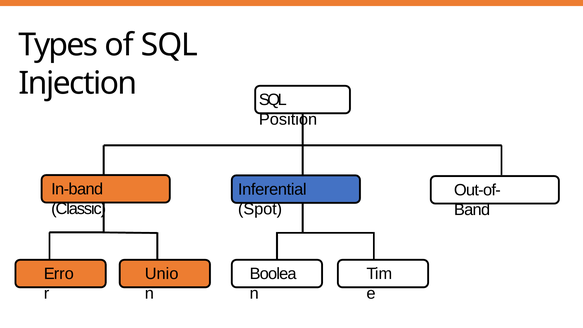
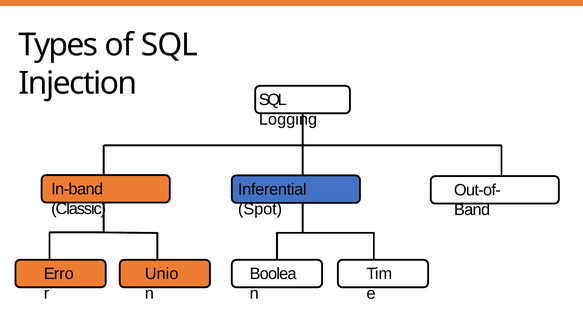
Position: Position -> Logging (288, 119)
